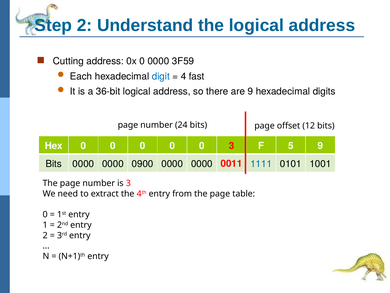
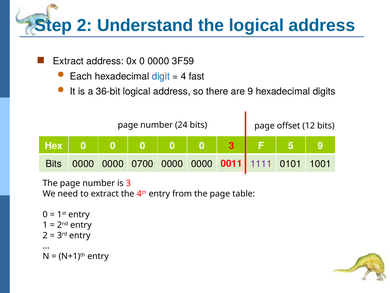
Cutting: Cutting -> Extract (68, 61)
0900: 0900 -> 0700 (143, 164)
1111 colour: blue -> purple (261, 164)
